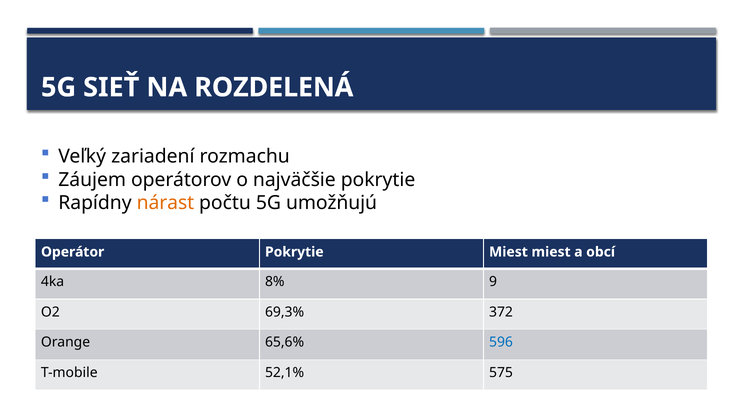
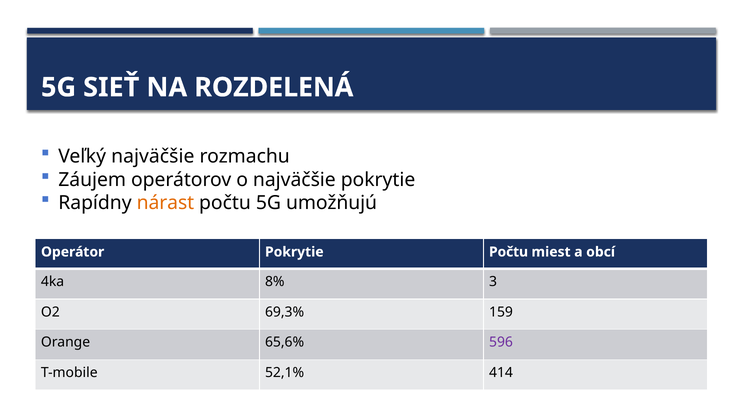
Veľký zariadení: zariadení -> najväčšie (153, 157)
Pokrytie Miest: Miest -> Počtu (509, 252)
9: 9 -> 3 (493, 282)
372: 372 -> 159 (501, 312)
596 colour: blue -> purple (501, 342)
575: 575 -> 414 (501, 373)
